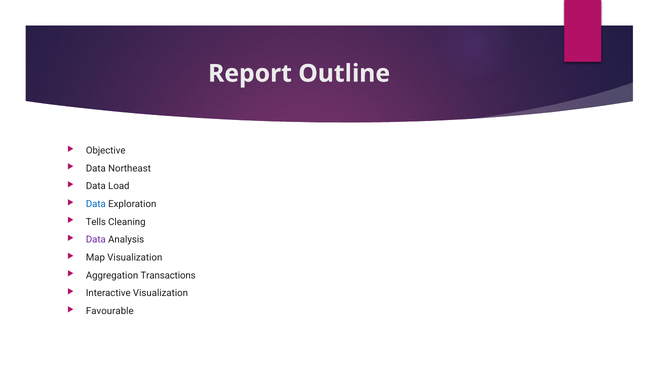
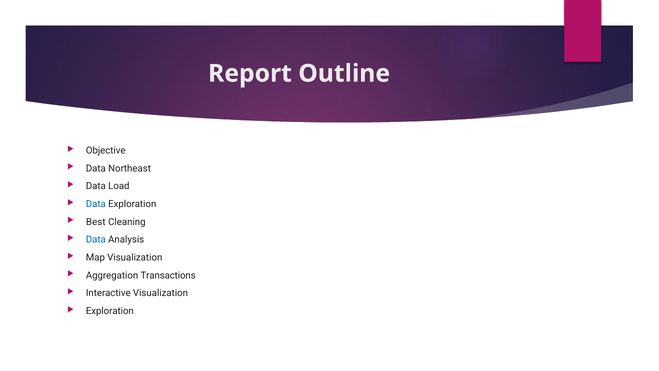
Tells: Tells -> Best (96, 222)
Data colour: purple -> blue (96, 240)
Favourable: Favourable -> Exploration (110, 311)
